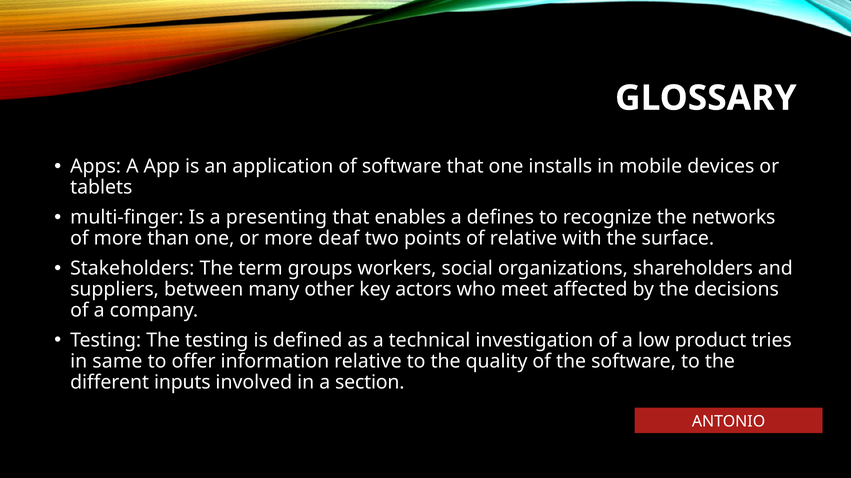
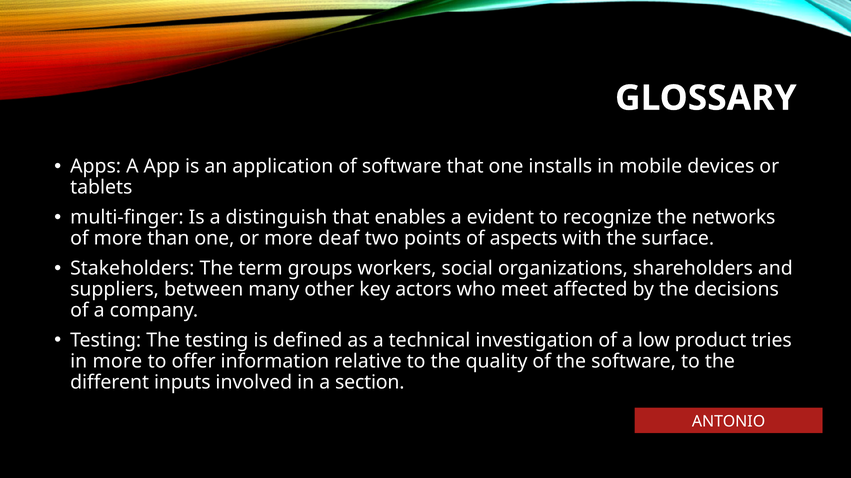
presenting: presenting -> distinguish (277, 218)
defines: defines -> evident (500, 218)
of relative: relative -> aspects (524, 239)
in same: same -> more (117, 362)
